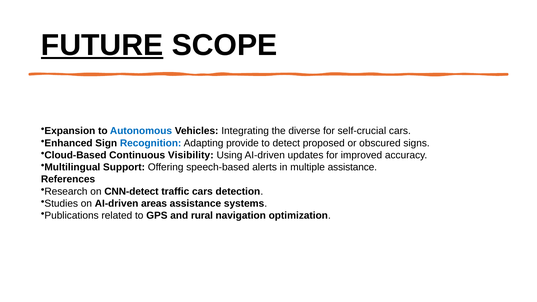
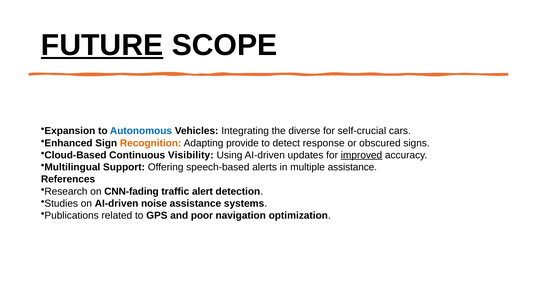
Recognition colour: blue -> orange (151, 143)
proposed: proposed -> response (324, 143)
improved underline: none -> present (361, 155)
CNN-detect: CNN-detect -> CNN-fading (131, 191)
traffic cars: cars -> alert (202, 191)
areas: areas -> noise (154, 203)
rural: rural -> poor (202, 216)
